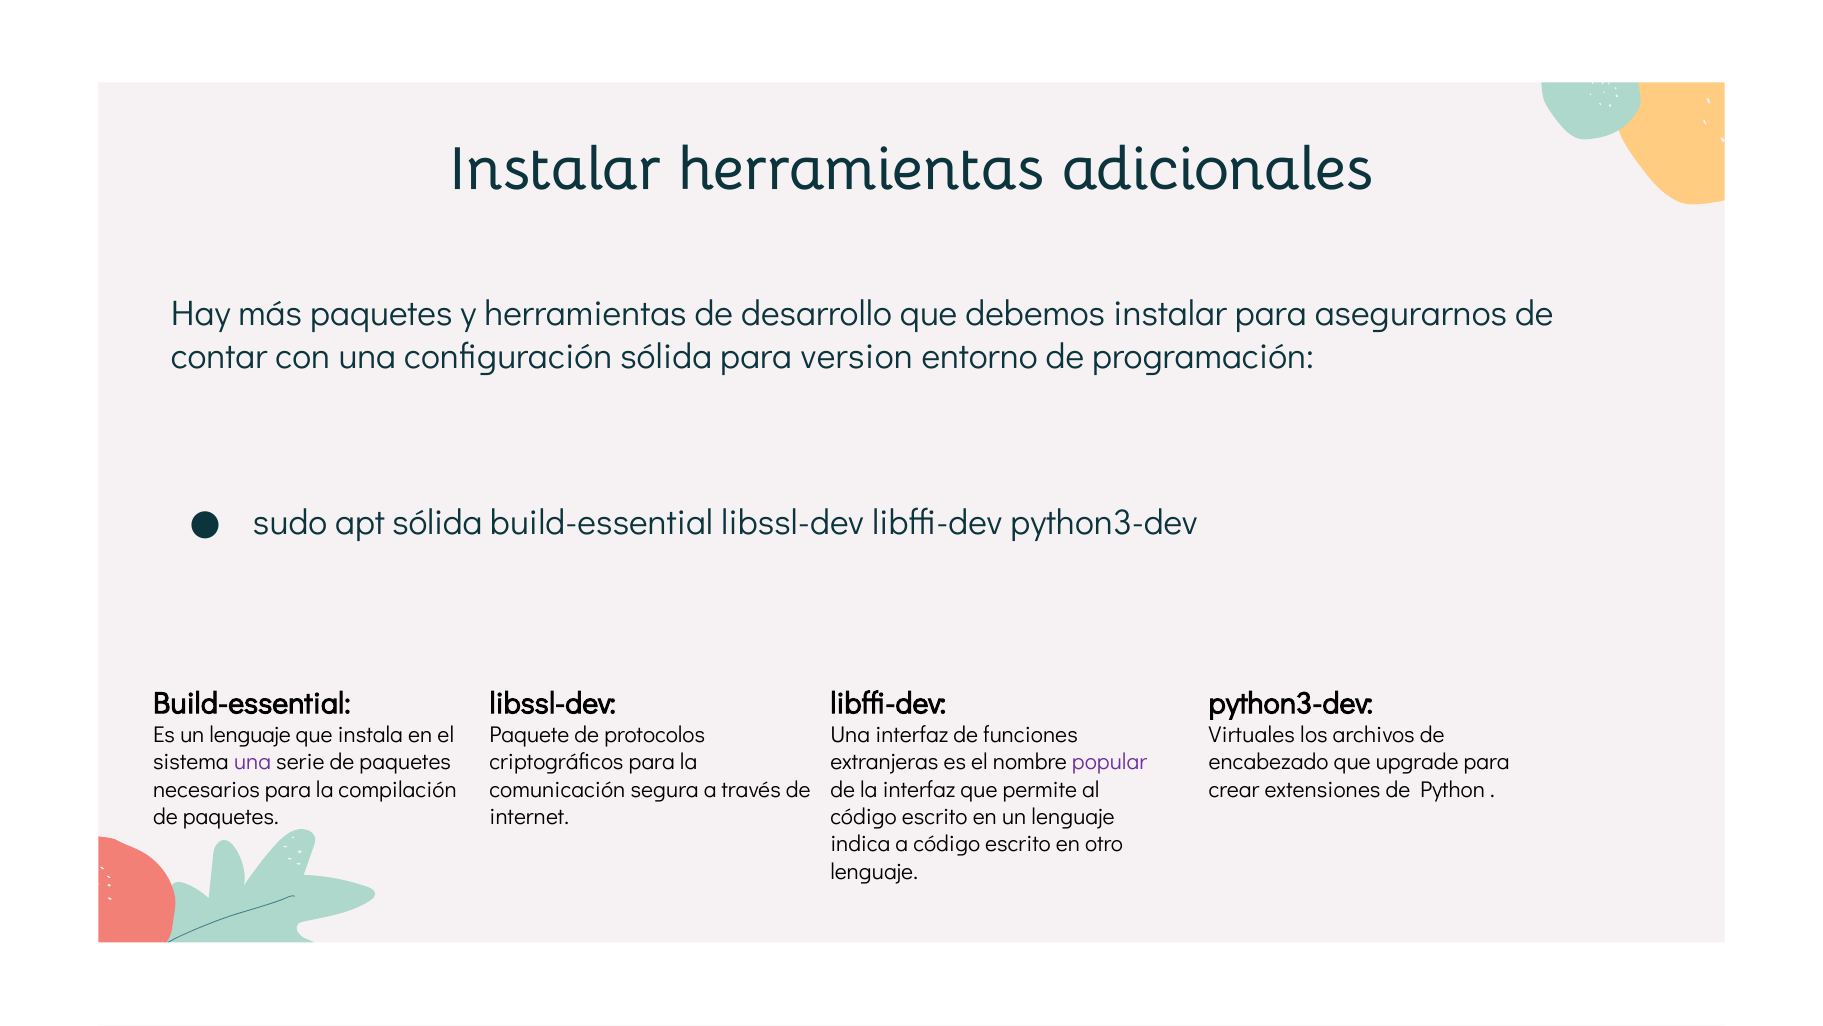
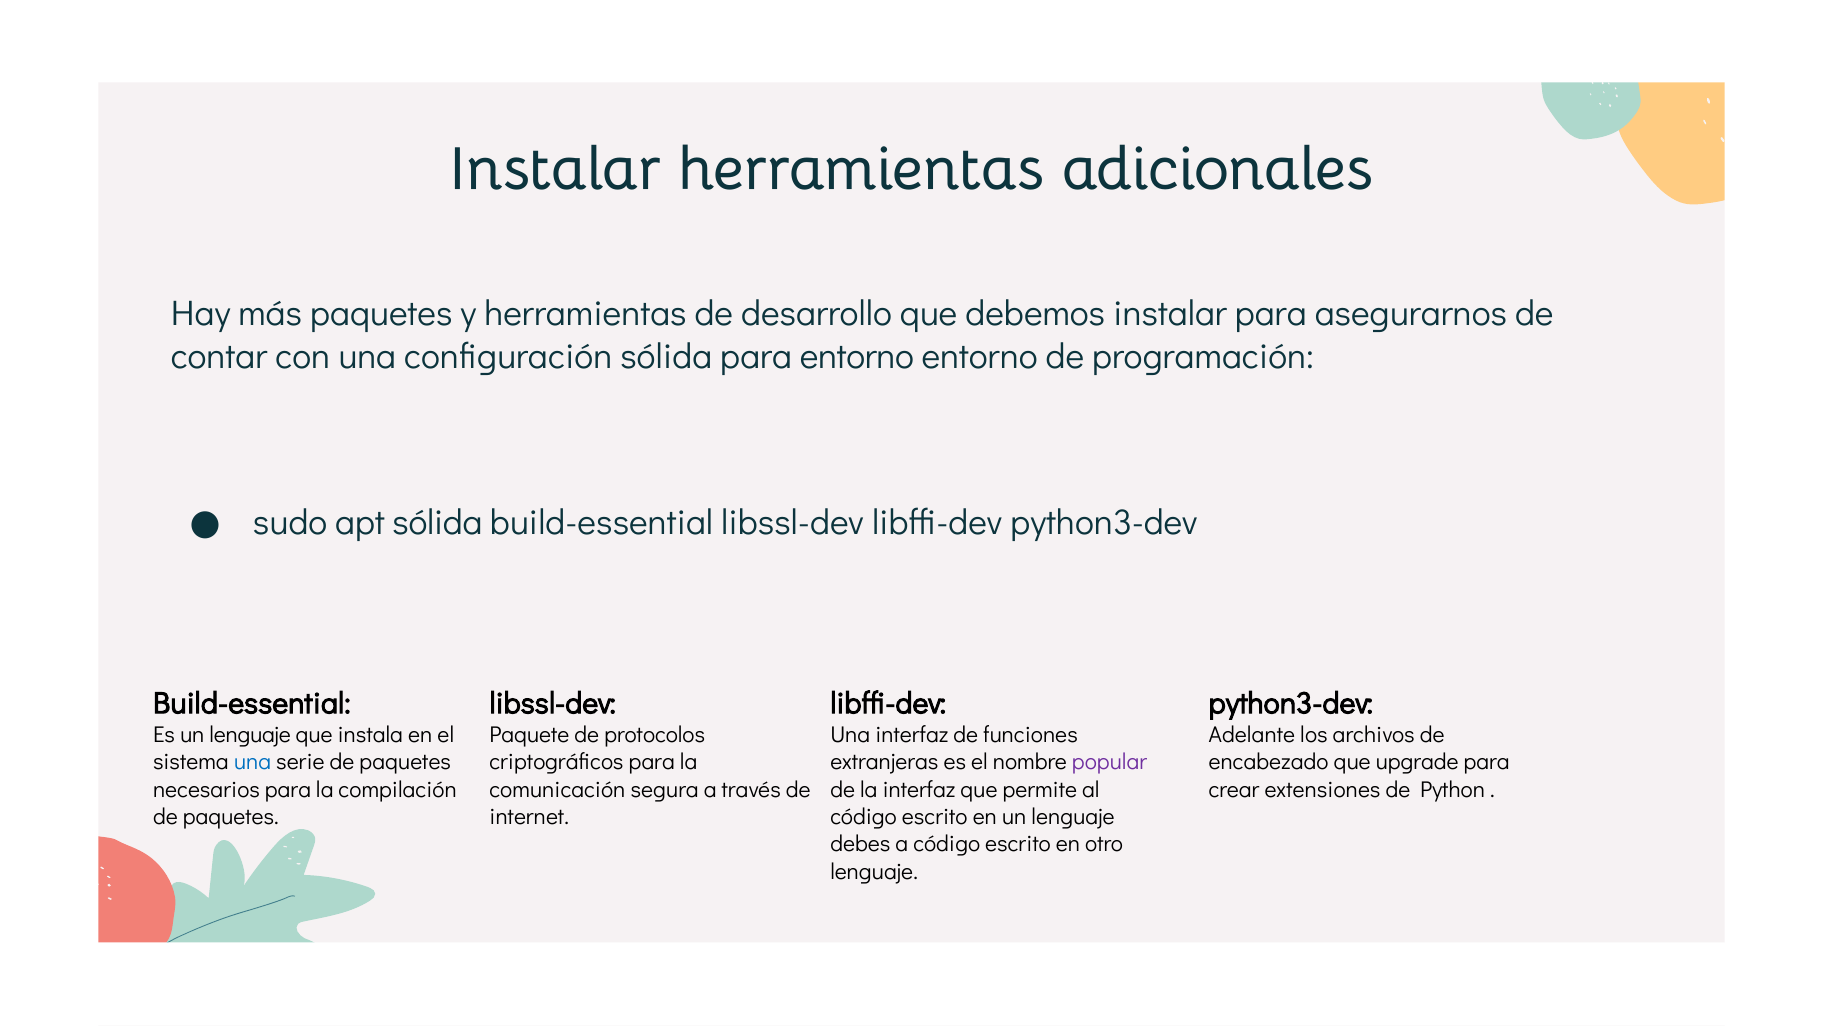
para version: version -> entorno (857, 356)
Virtuales: Virtuales -> Adelante (1252, 734)
una colour: purple -> blue (253, 762)
indica: indica -> debes (860, 844)
